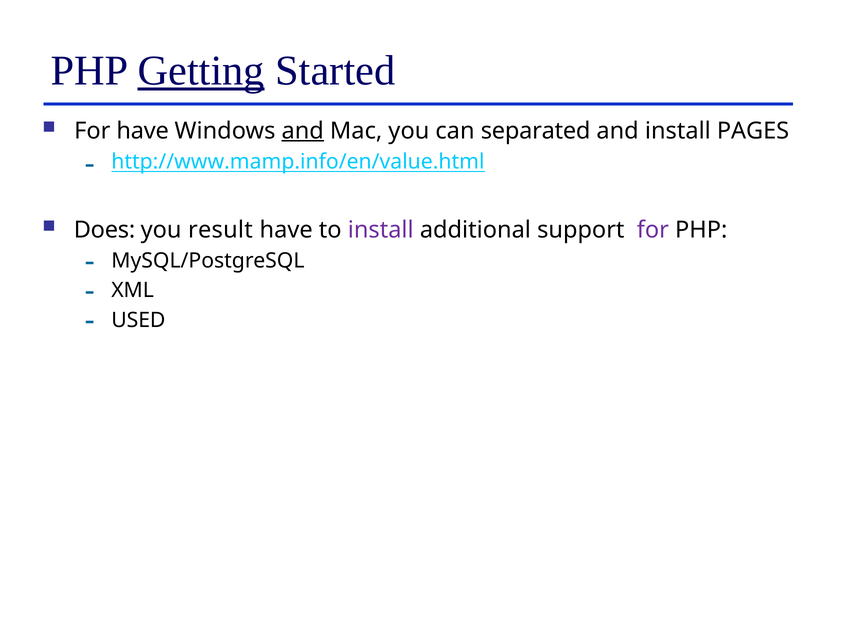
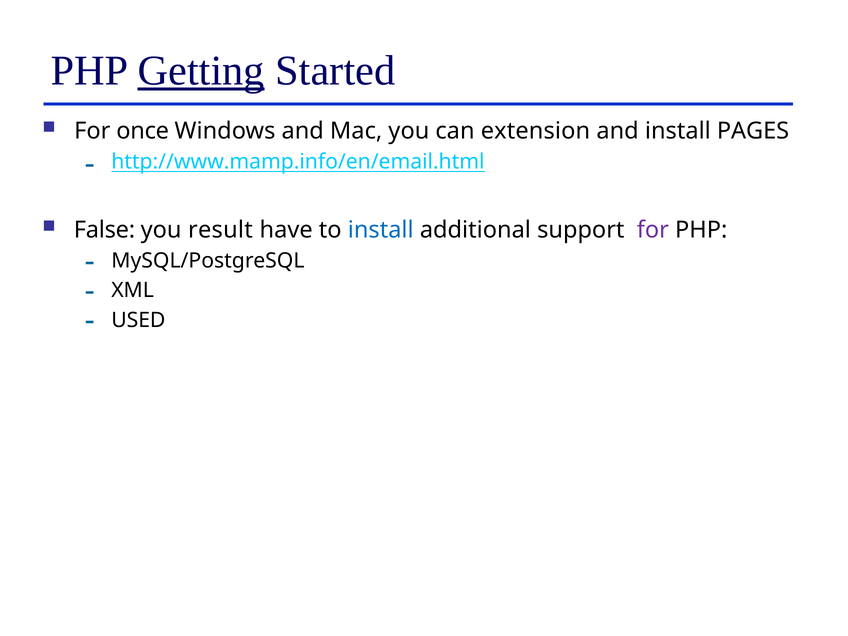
For have: have -> once (143, 131)
and underline: present -> none (303, 131)
separated: separated -> extension (535, 131)
http://www.mamp.info/en/value.html: http://www.mamp.info/en/value.html -> http://www.mamp.info/en/email.html (298, 162)
Does: Does -> False (104, 230)
install colour: purple -> blue (381, 230)
